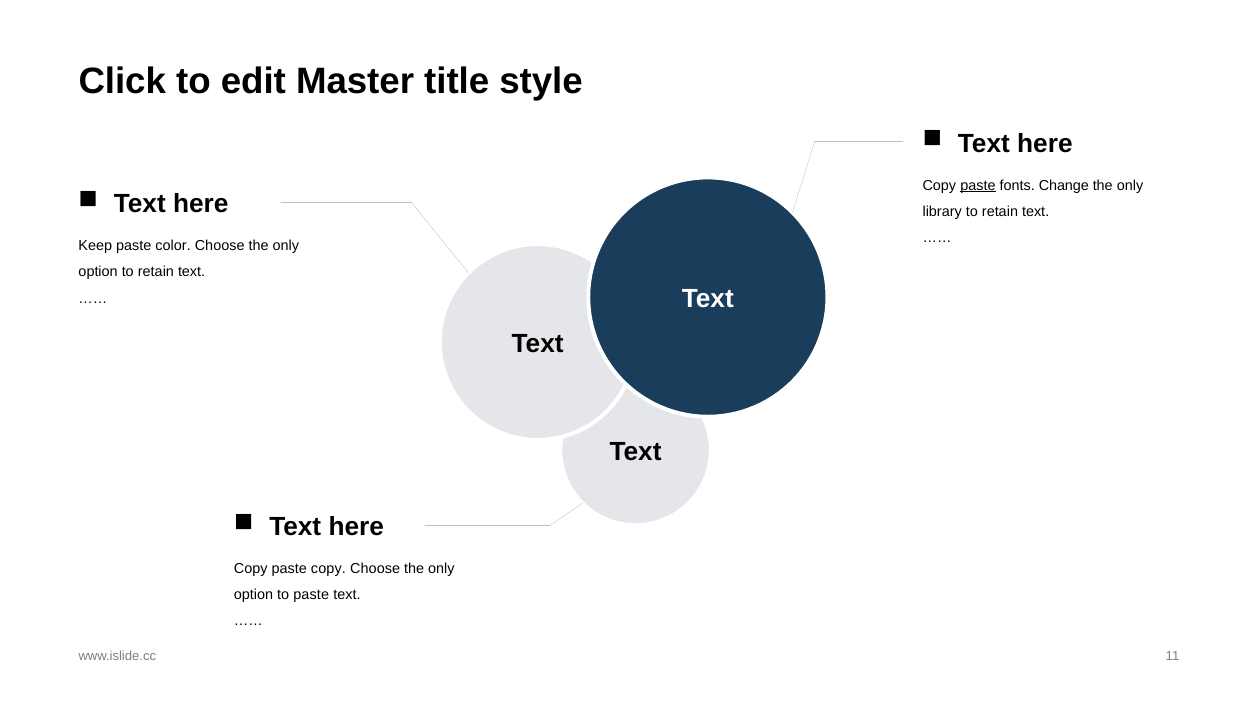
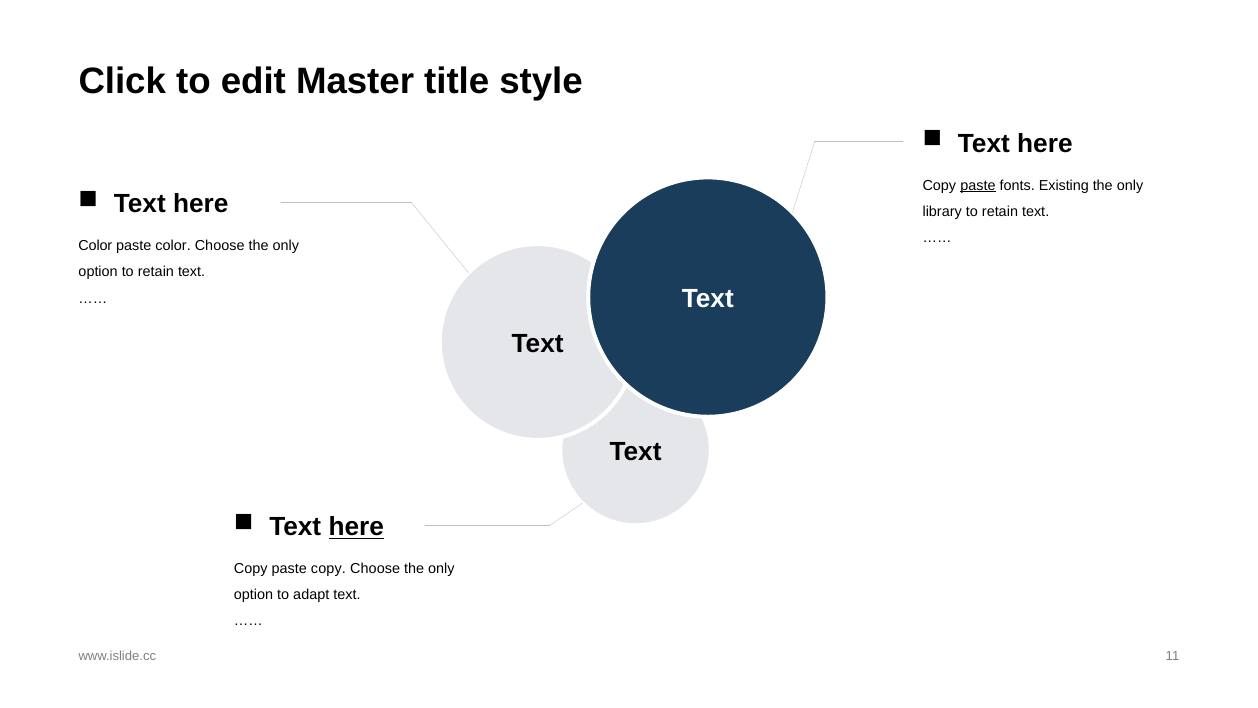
Change: Change -> Existing (1064, 185)
Keep: Keep -> Color (95, 246)
here underline: none -> present (356, 527)
to paste: paste -> adapt (311, 595)
